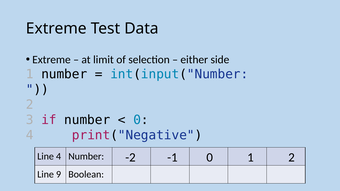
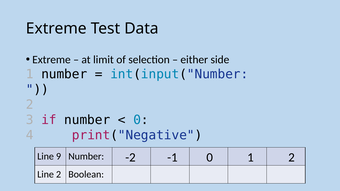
Line 4: 4 -> 9 (59, 157)
Line 9: 9 -> 2 (59, 175)
